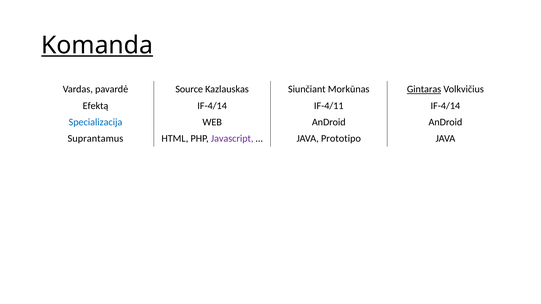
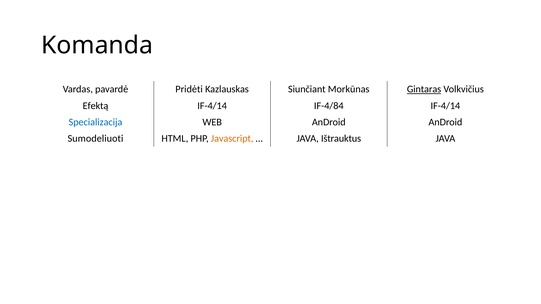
Komanda underline: present -> none (97, 45)
Source: Source -> Pridėti (189, 89)
IF-4/11: IF-4/11 -> IF-4/84 (329, 106)
Suprantamus: Suprantamus -> Sumodeliuoti (95, 139)
Javascript colour: purple -> orange (232, 139)
Prototipo: Prototipo -> Ištrauktus (341, 139)
